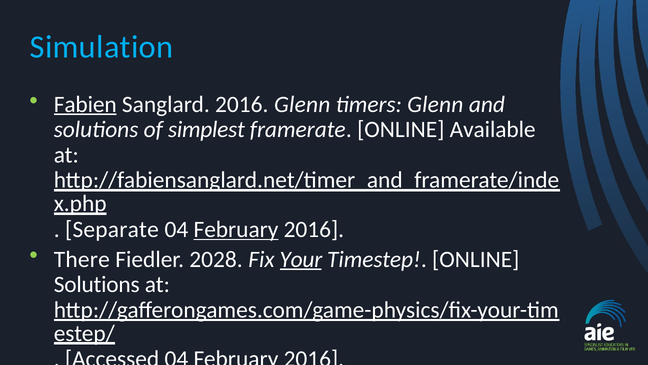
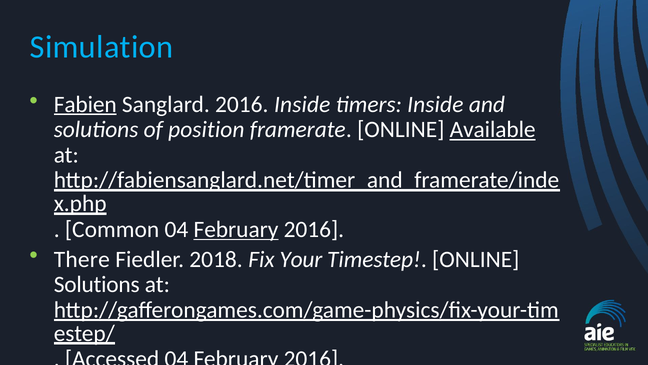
2016 Glenn: Glenn -> Inside (302, 104)
timers Glenn: Glenn -> Inside (435, 104)
simplest: simplest -> position (206, 129)
Available underline: none -> present (493, 129)
Separate: Separate -> Common (112, 229)
2028: 2028 -> 2018 (216, 259)
Your underline: present -> none (301, 259)
